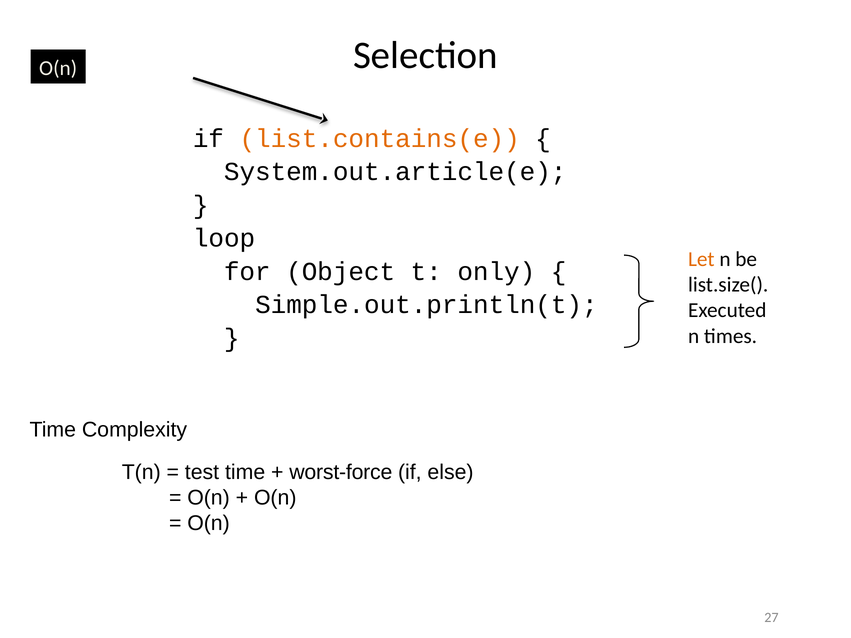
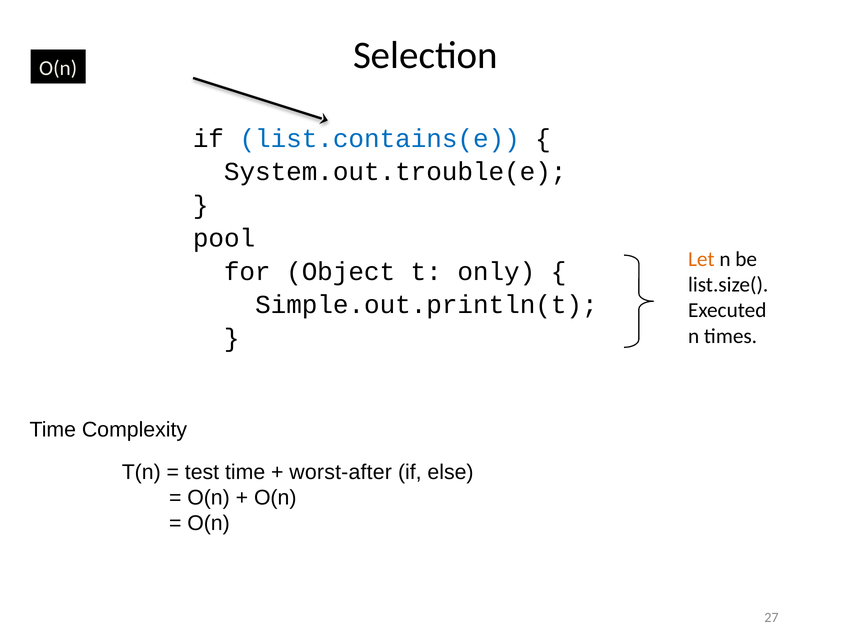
list.contains(e colour: orange -> blue (380, 139)
System.out.article(e: System.out.article(e -> System.out.trouble(e (395, 172)
loop: loop -> pool (224, 238)
worst-force: worst-force -> worst-after (341, 472)
